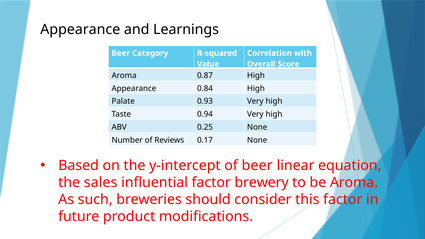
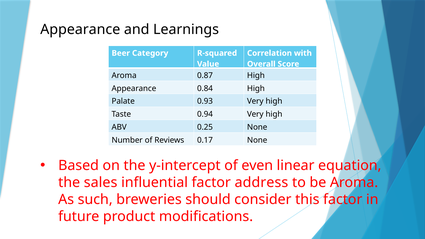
of beer: beer -> even (257, 166)
brewery: brewery -> address (261, 183)
